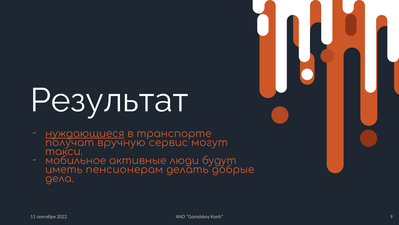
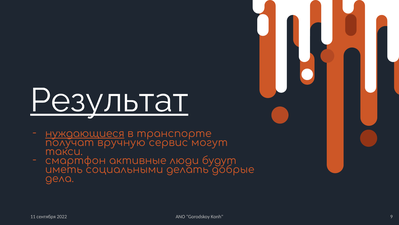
Результат underline: none -> present (109, 100)
мобильное: мобильное -> смартфон (76, 160)
пенсионерам: пенсионерам -> социальными (124, 169)
